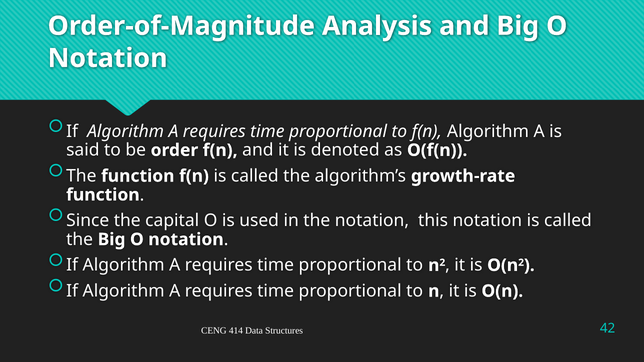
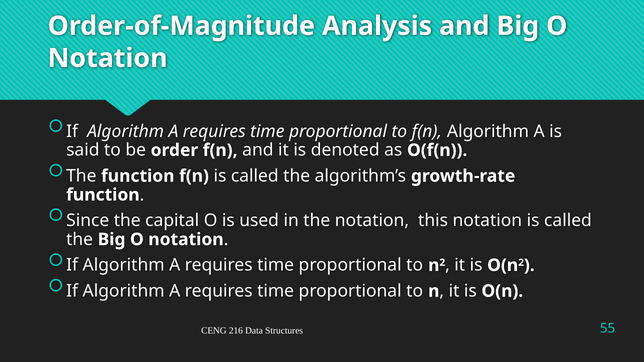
414: 414 -> 216 (236, 331)
42: 42 -> 55 (608, 328)
